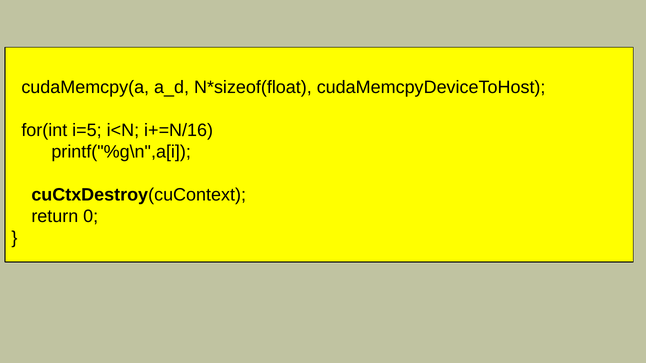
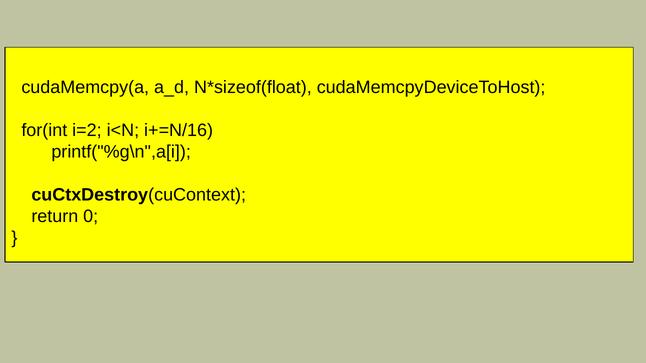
i=5: i=5 -> i=2 (87, 131)
